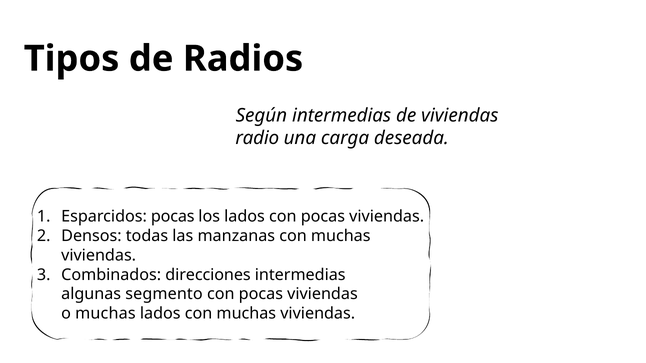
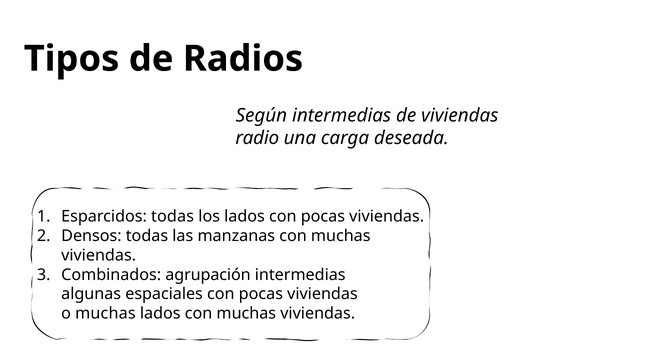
Esparcidos pocas: pocas -> todas (173, 217)
direcciones: direcciones -> agrupación (208, 275)
segmento: segmento -> espaciales (164, 294)
